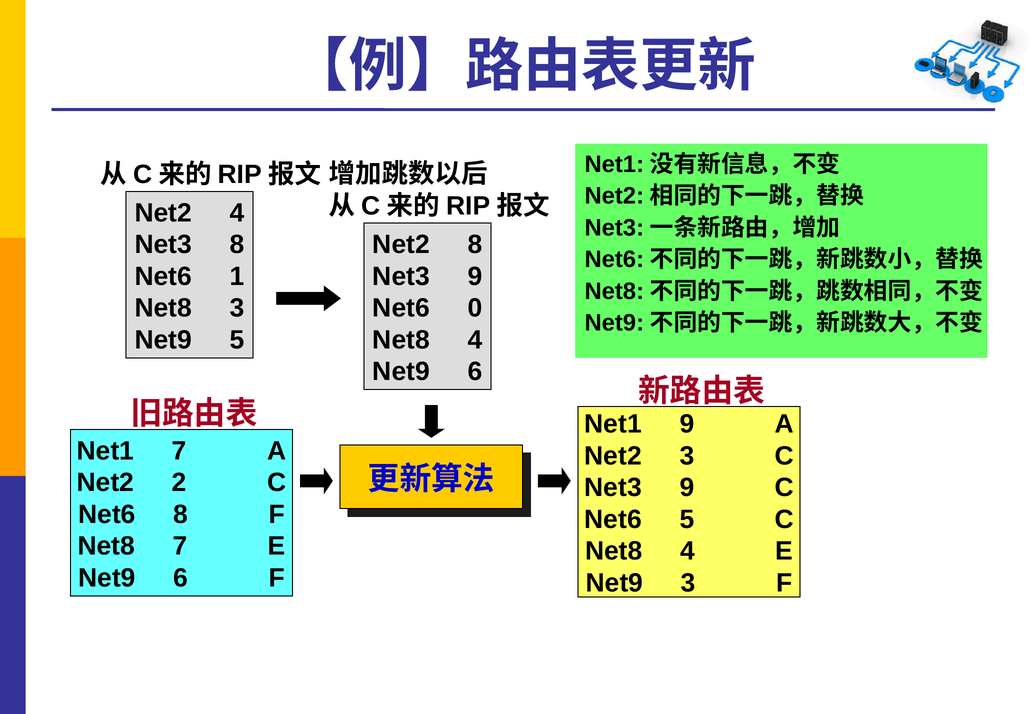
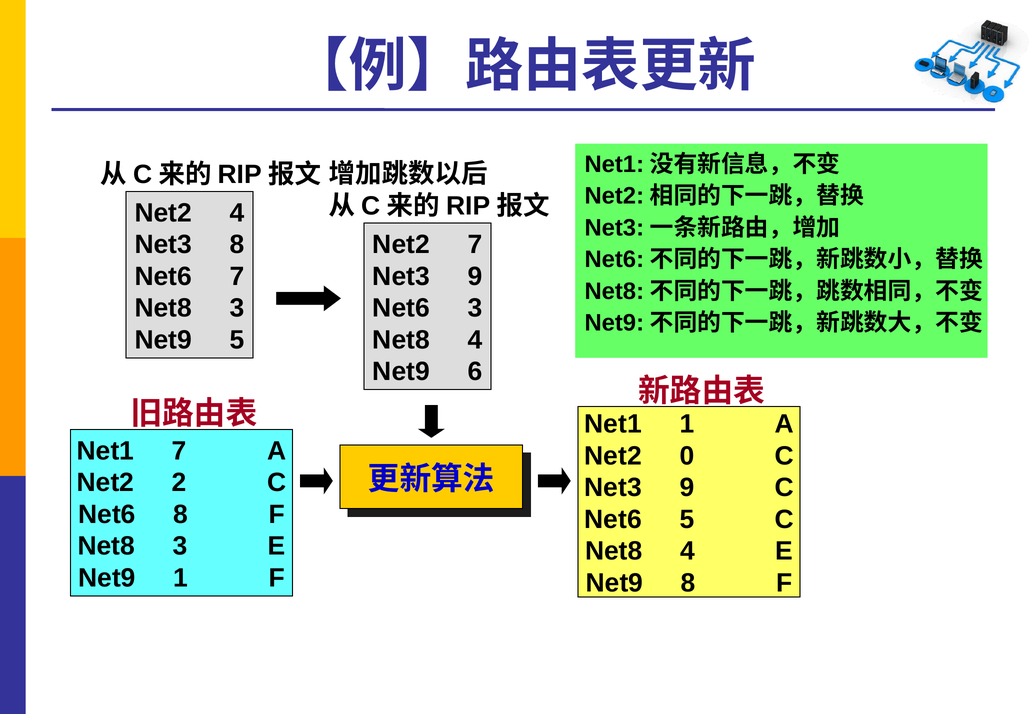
Net2 8: 8 -> 7 (475, 245)
Net6 1: 1 -> 7 (237, 276)
Net6 0: 0 -> 3 (475, 308)
Net1 9: 9 -> 1 (687, 424)
Net2 3: 3 -> 0 (687, 456)
7: 7 -> 3 (180, 546)
6: 6 -> 1 (181, 578)
Net9 3: 3 -> 8 (688, 583)
